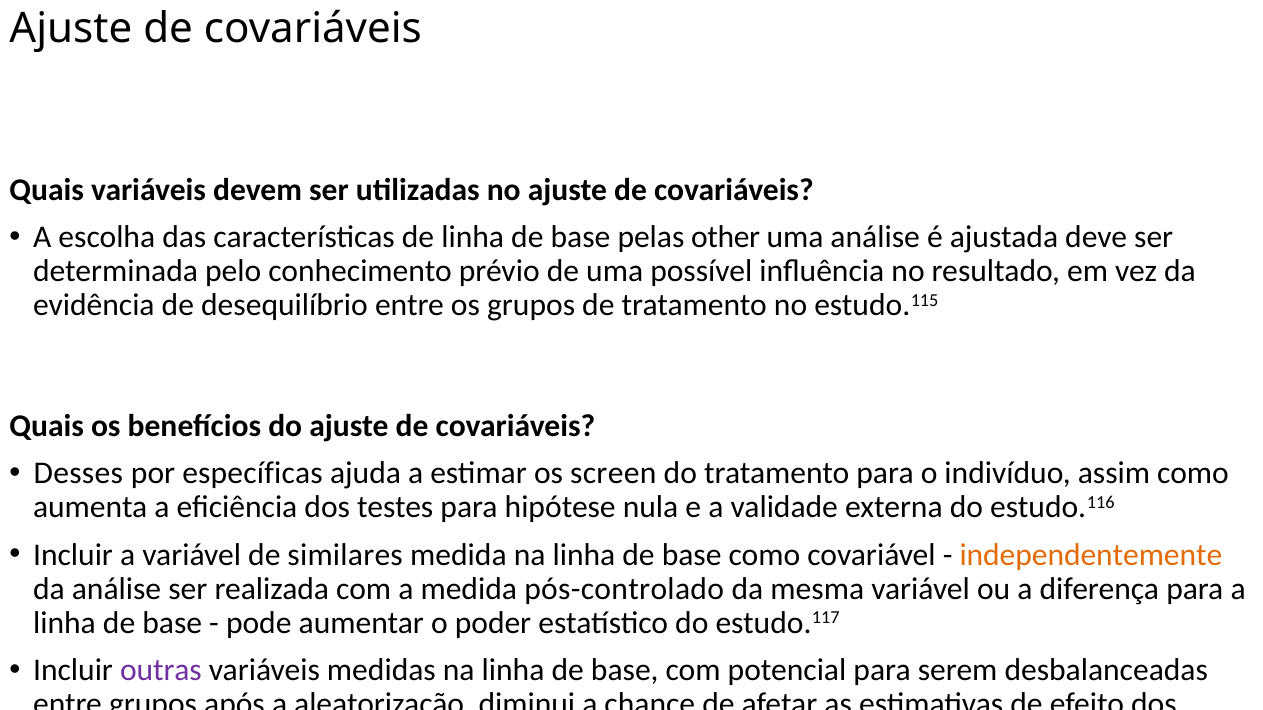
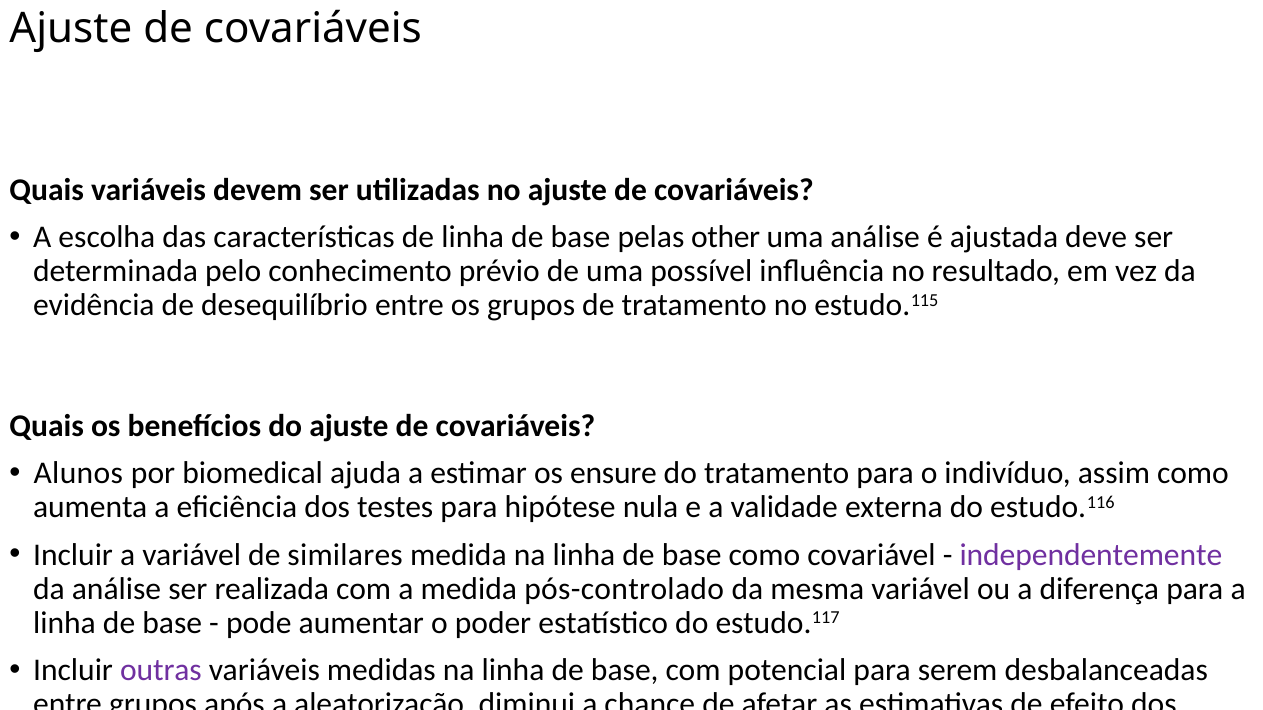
Desses: Desses -> Alunos (78, 474)
específicas: específicas -> biomedical (253, 474)
screen: screen -> ensure (614, 474)
independentemente colour: orange -> purple (1091, 555)
